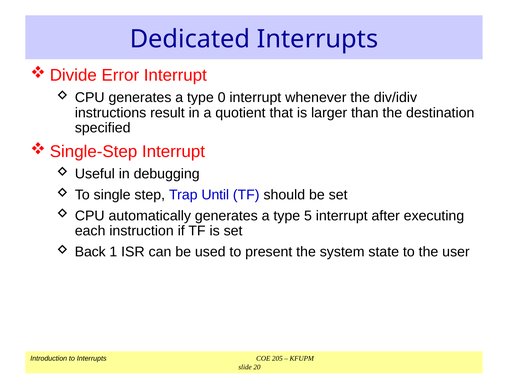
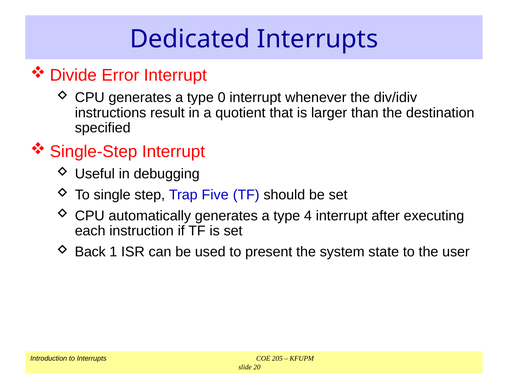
Until: Until -> Five (215, 195)
5: 5 -> 4 (308, 216)
